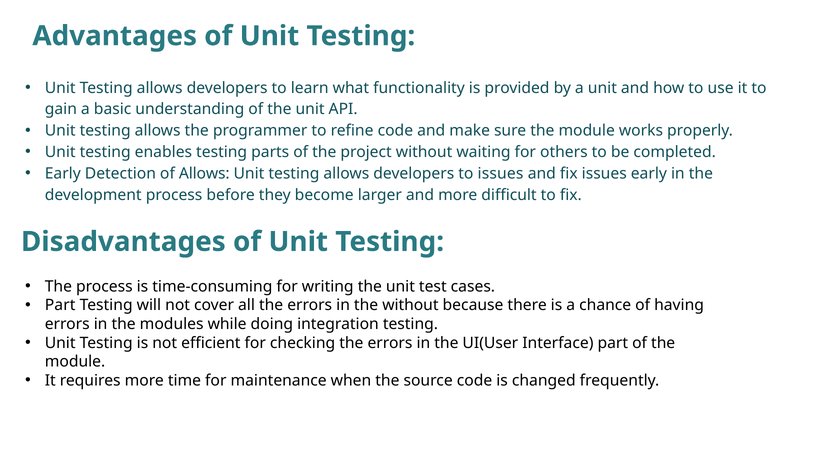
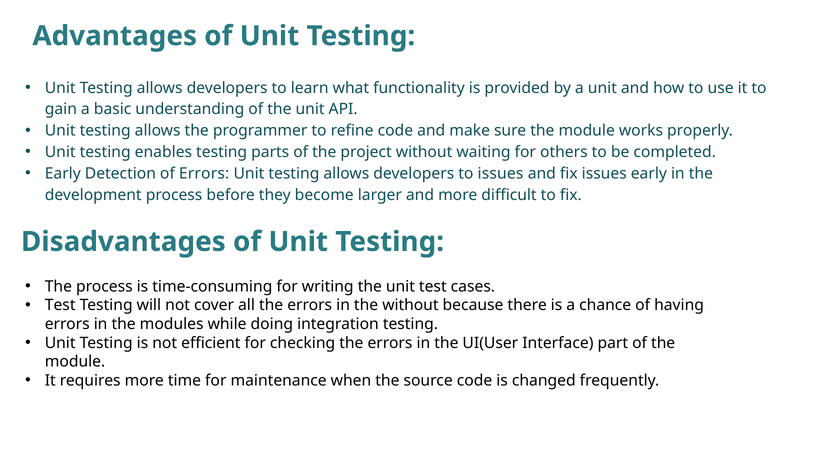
of Allows: Allows -> Errors (204, 174)
Part: Part -> Test (60, 305)
